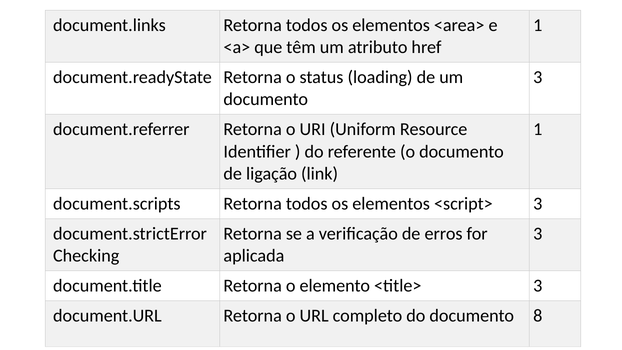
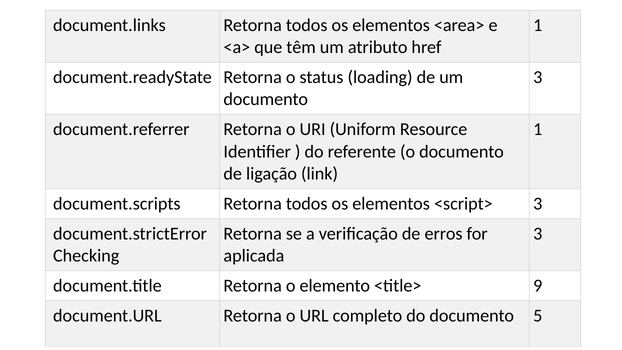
<title> 3: 3 -> 9 (538, 286)
8: 8 -> 5 (538, 316)
